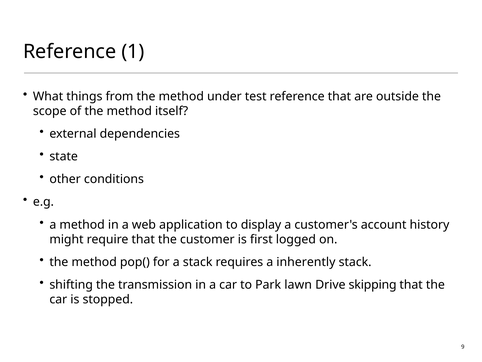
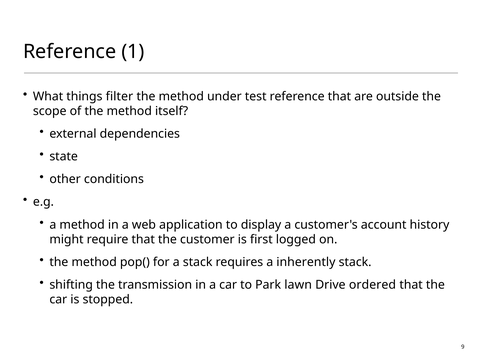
from: from -> filter (119, 96)
skipping: skipping -> ordered (372, 284)
